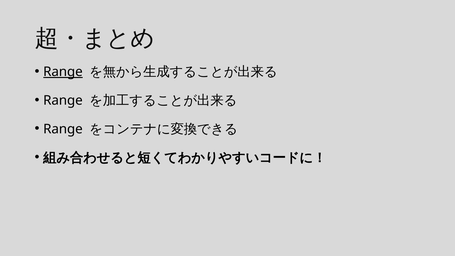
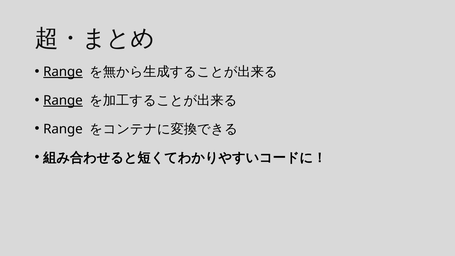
Range underline: none -> present (63, 100)
